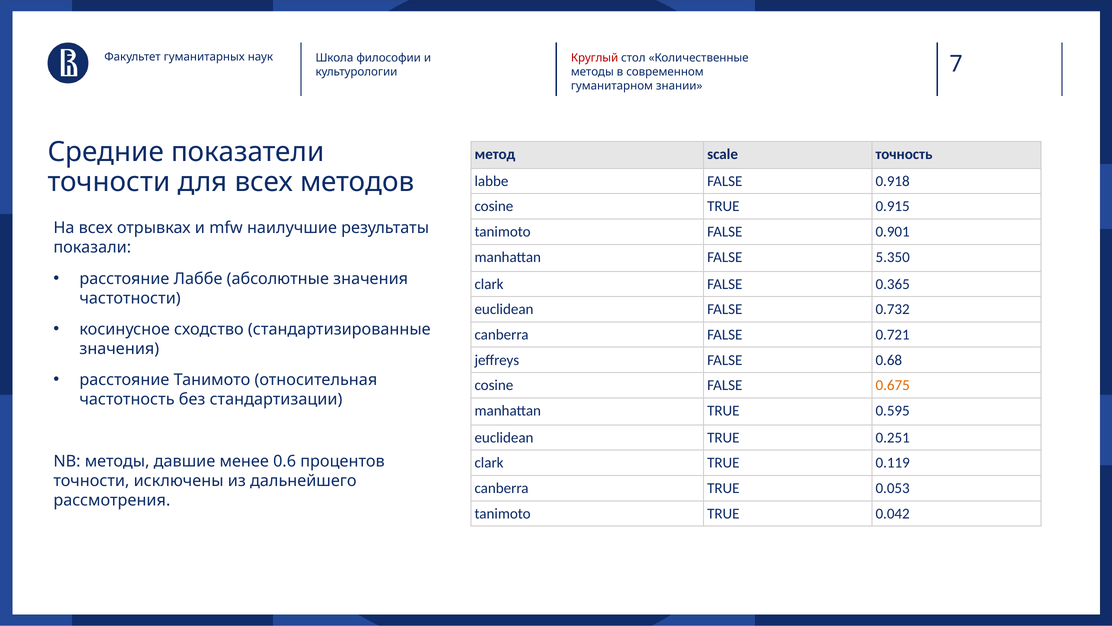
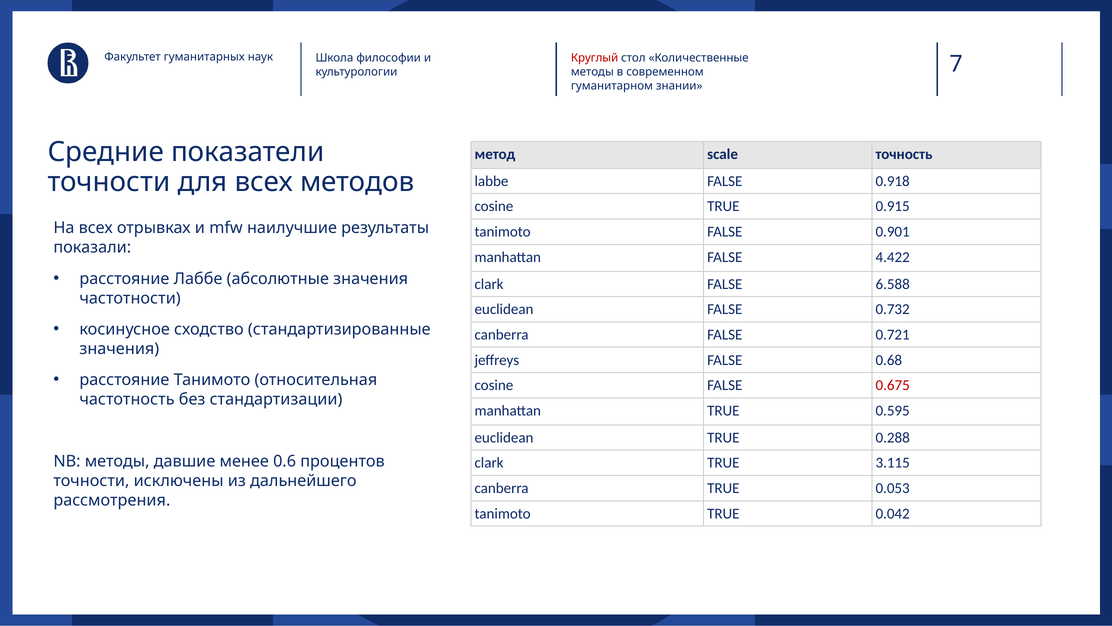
5.350: 5.350 -> 4.422 (893, 257)
0.365: 0.365 -> 6.588 (893, 284)
0.675 colour: orange -> red (893, 385)
0.251: 0.251 -> 0.288 (893, 437)
0.119: 0.119 -> 3.115 (893, 463)
